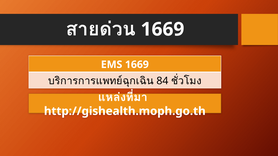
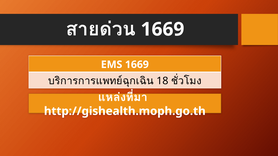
84: 84 -> 18 (162, 81)
